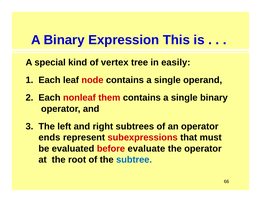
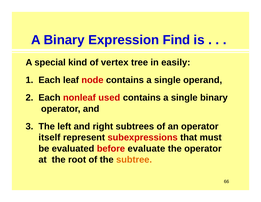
This: This -> Find (176, 40)
them: them -> used (109, 98)
ends: ends -> itself (49, 137)
subtree colour: blue -> orange (134, 159)
